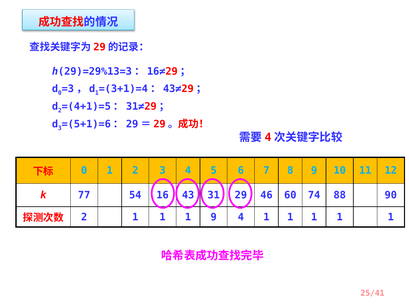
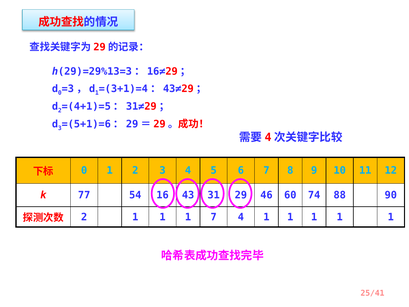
1 9: 9 -> 7 (214, 217)
